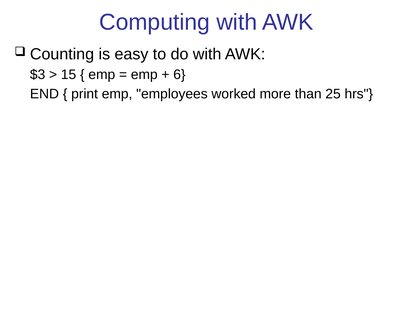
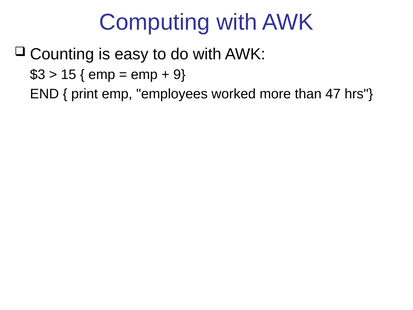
6: 6 -> 9 (179, 75)
25: 25 -> 47 (333, 94)
